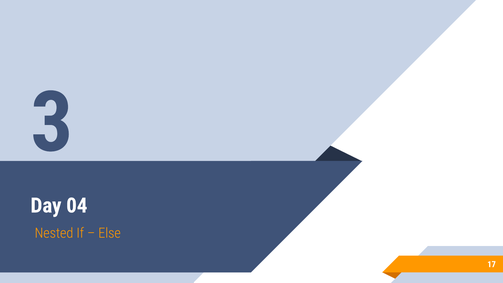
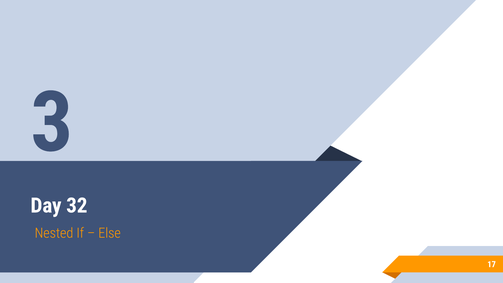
04: 04 -> 32 (77, 206)
